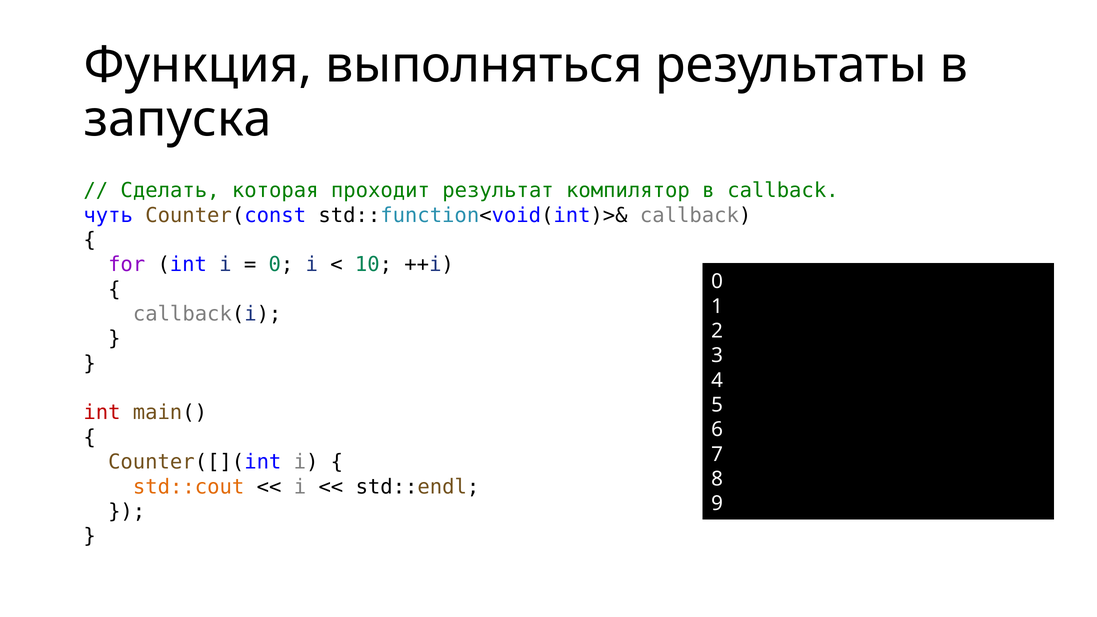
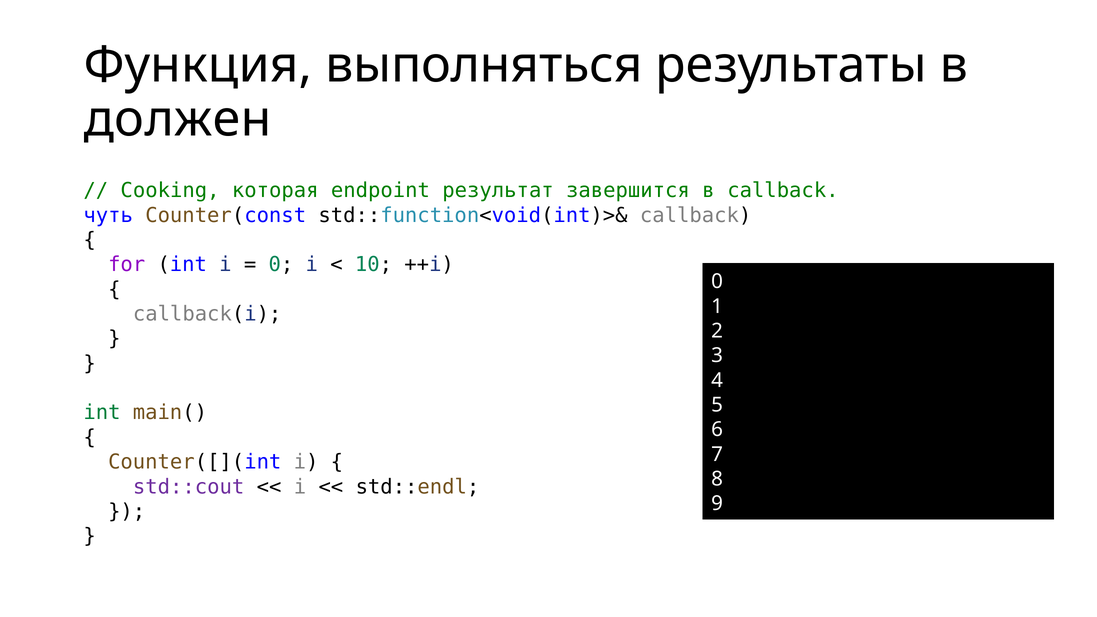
запуска: запуска -> должен (178, 119)
Сделать: Сделать -> Cooking (170, 191)
проходит: проходит -> endpoint (380, 191)
компилятор: компилятор -> завершится (628, 191)
int colour: red -> green (102, 413)
std::cout colour: orange -> purple (189, 487)
